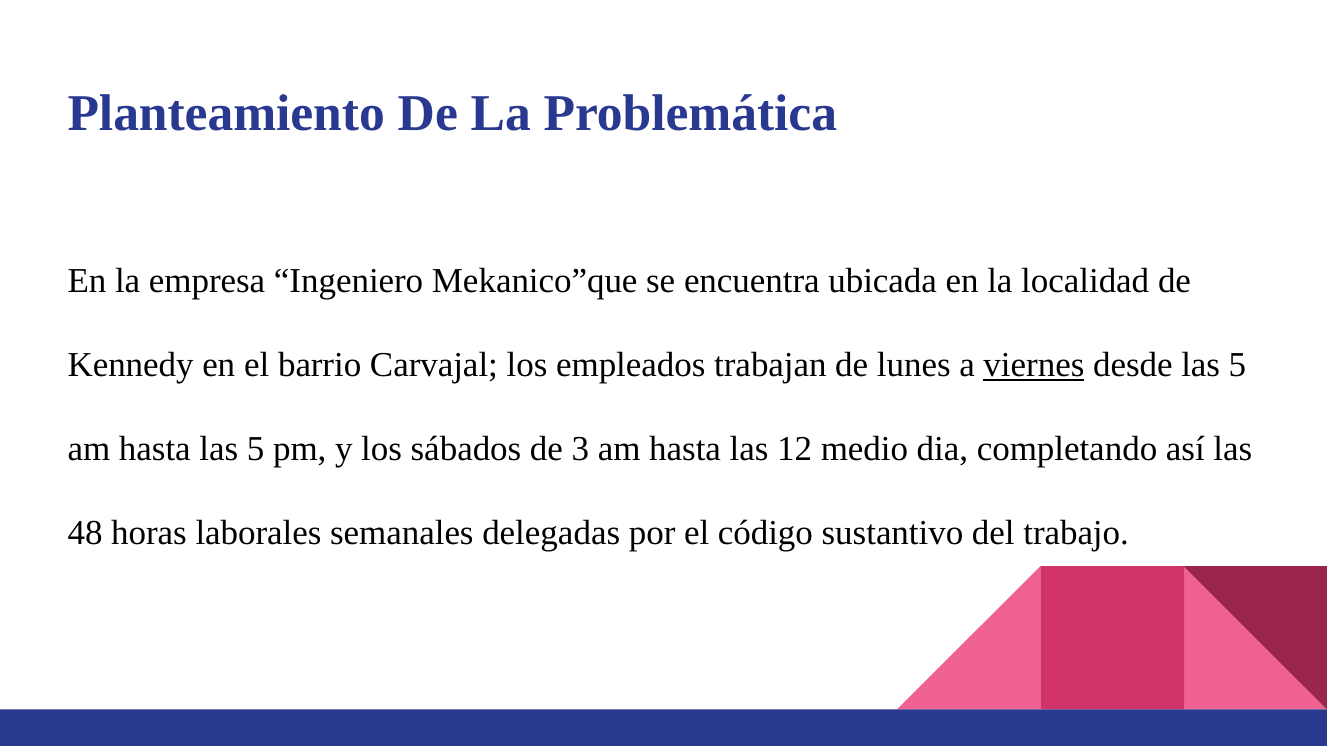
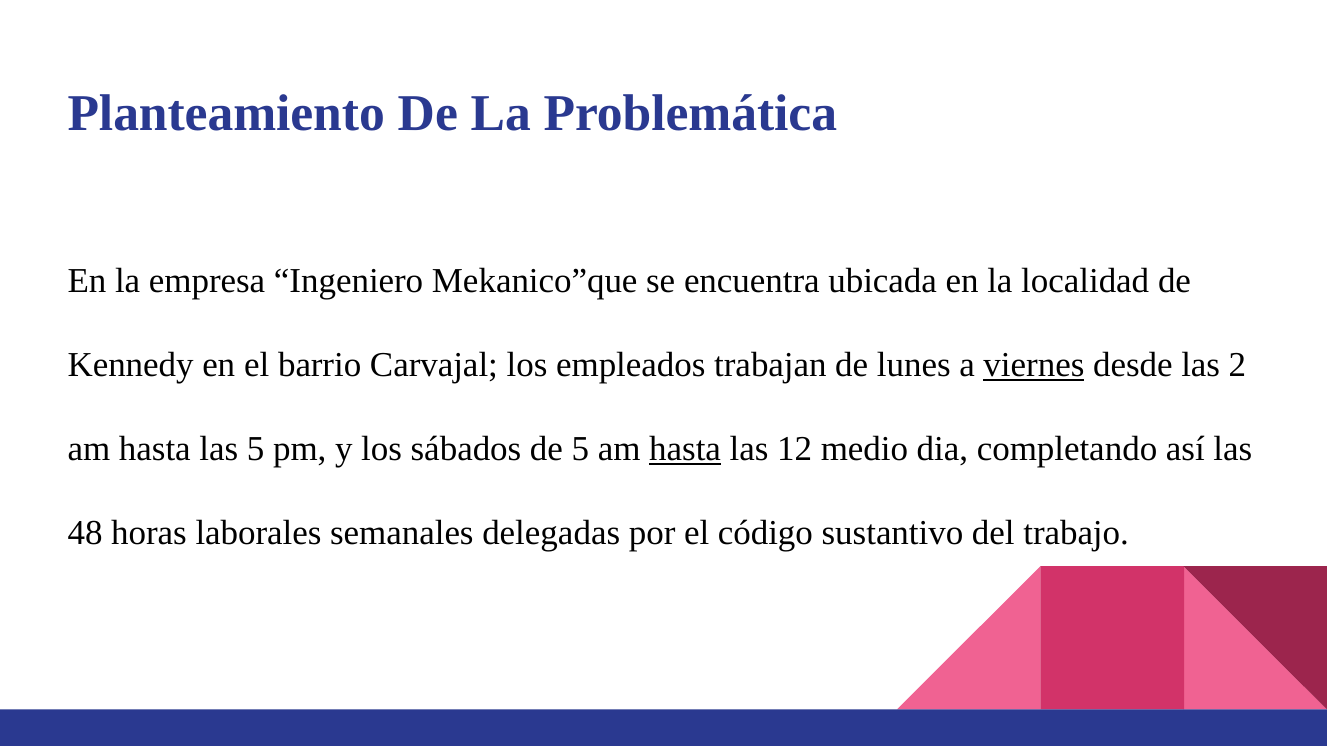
desde las 5: 5 -> 2 (1237, 365)
de 3: 3 -> 5 (580, 449)
hasta underline: none -> present (685, 449)
